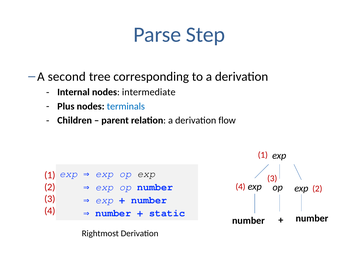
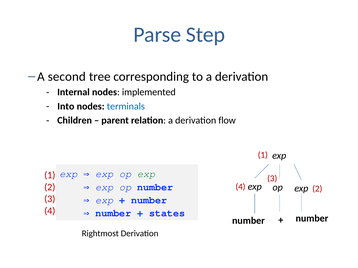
intermediate: intermediate -> implemented (149, 92)
Plus: Plus -> Into (66, 106)
exp colour: black -> green (146, 174)
static: static -> states (167, 214)
